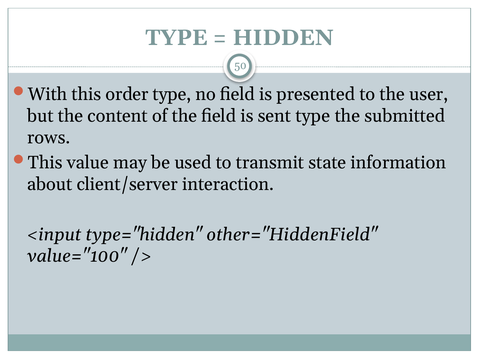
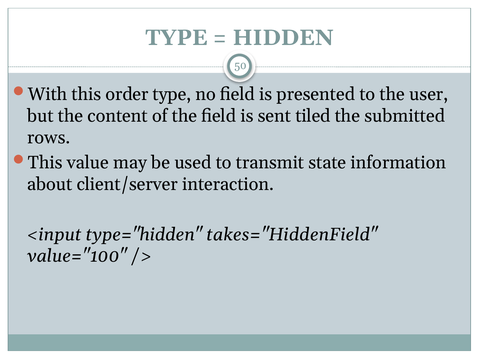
sent type: type -> tiled (313, 116)
other="HiddenField: other="HiddenField -> takes="HiddenField (292, 235)
